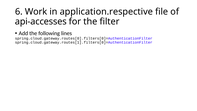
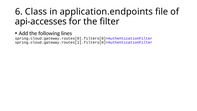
Work: Work -> Class (36, 12)
application.respective: application.respective -> application.endpoints (106, 12)
